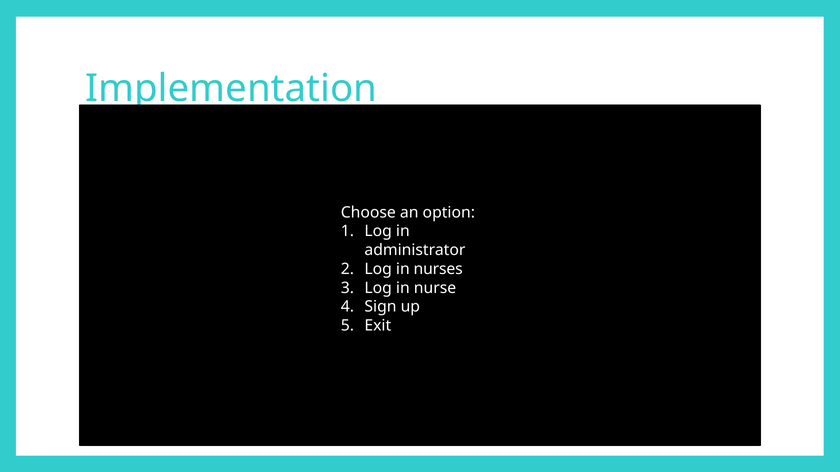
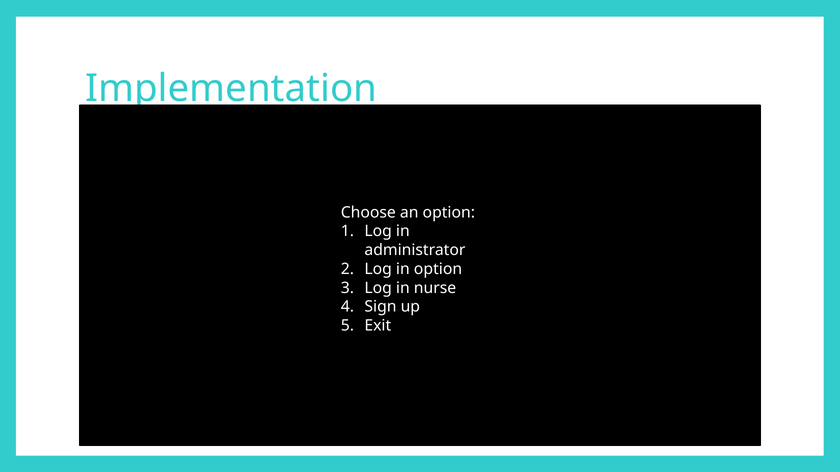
in nurses: nurses -> option (438, 269)
